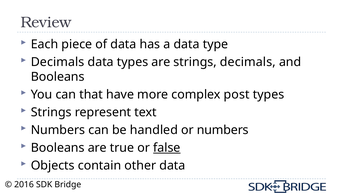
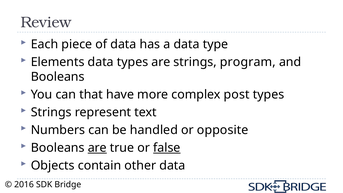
Decimals: Decimals -> Elements (58, 62)
strings decimals: decimals -> program (248, 62)
or numbers: numbers -> opposite (223, 130)
are underline: none -> present (97, 148)
